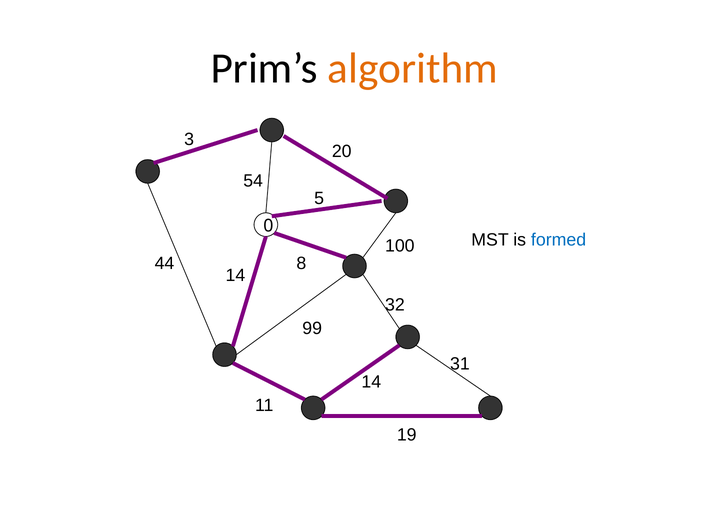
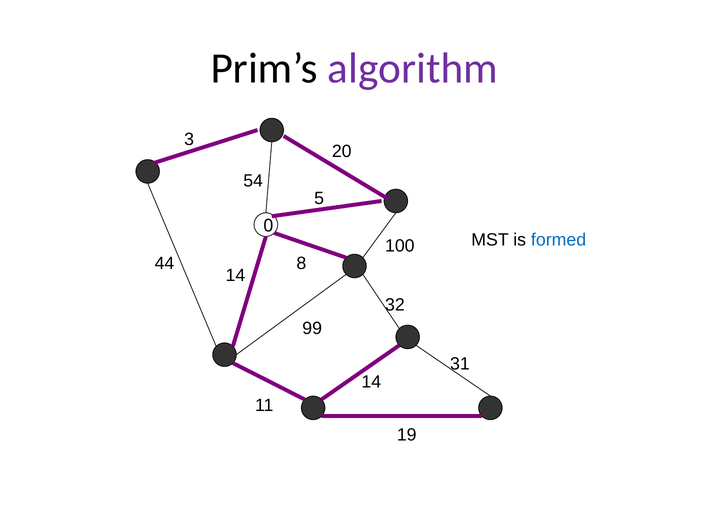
algorithm colour: orange -> purple (413, 69)
